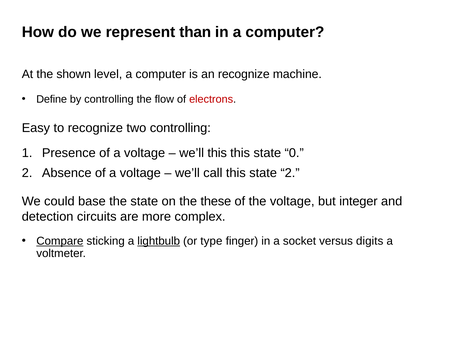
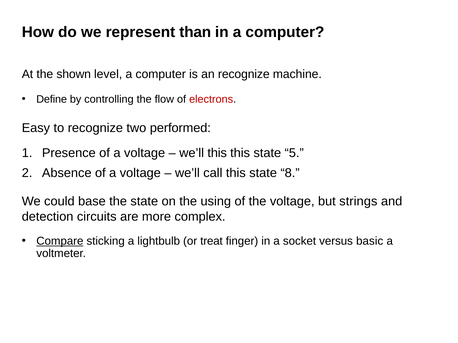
two controlling: controlling -> performed (180, 128)
0: 0 -> 5 (294, 153)
state 2: 2 -> 8 (290, 173)
these: these -> using (216, 202)
integer: integer -> strings (358, 202)
lightbulb underline: present -> none (159, 241)
type: type -> treat (212, 241)
digits: digits -> basic (370, 241)
